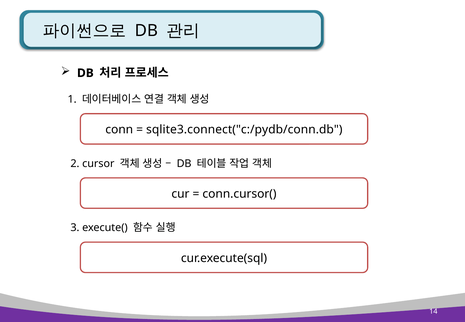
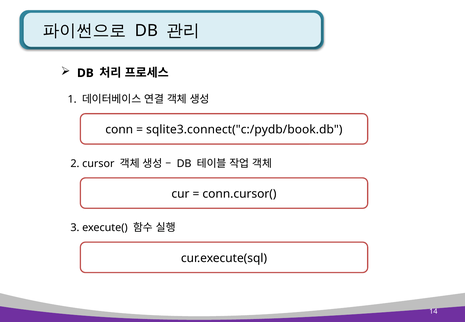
sqlite3.connect("c:/pydb/conn.db: sqlite3.connect("c:/pydb/conn.db -> sqlite3.connect("c:/pydb/book.db (244, 130)
